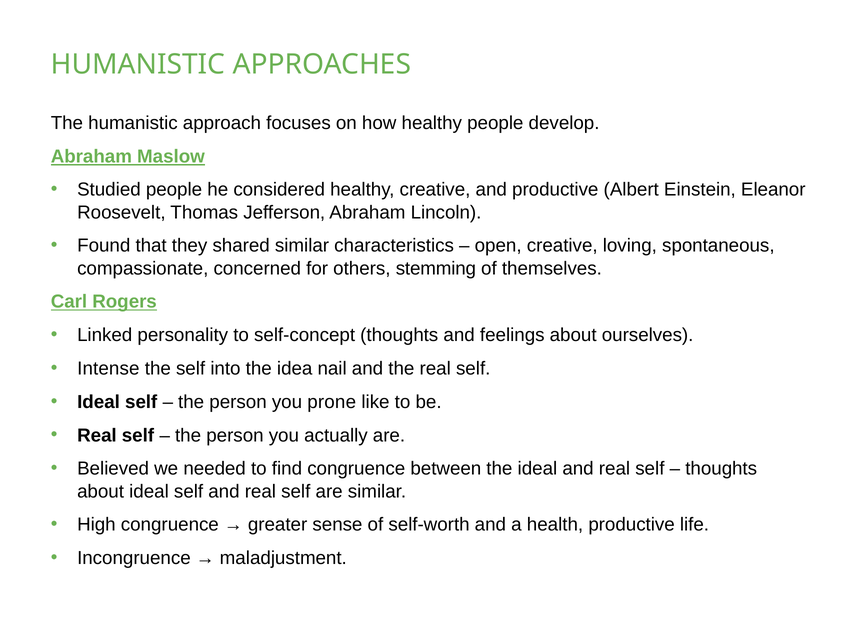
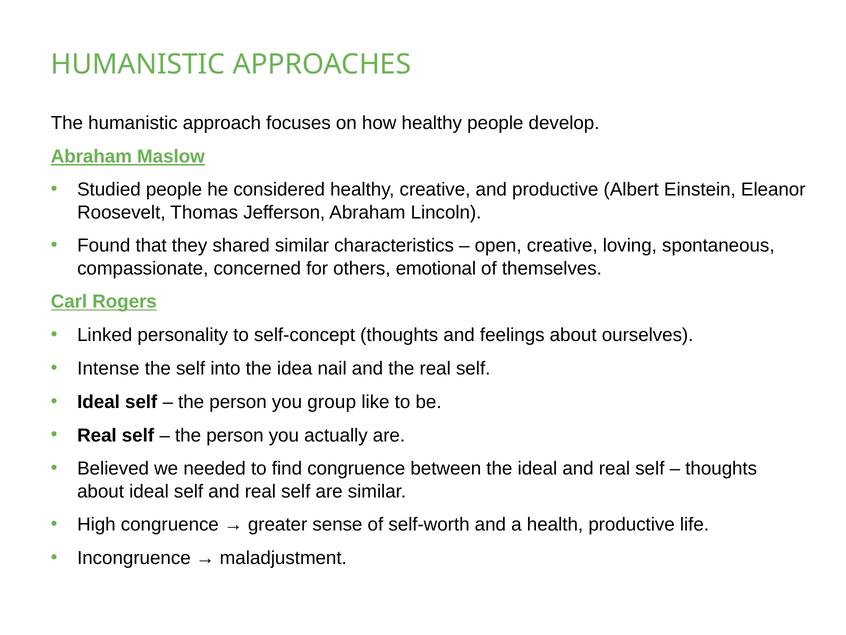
stemming: stemming -> emotional (436, 268)
prone: prone -> group (332, 402)
